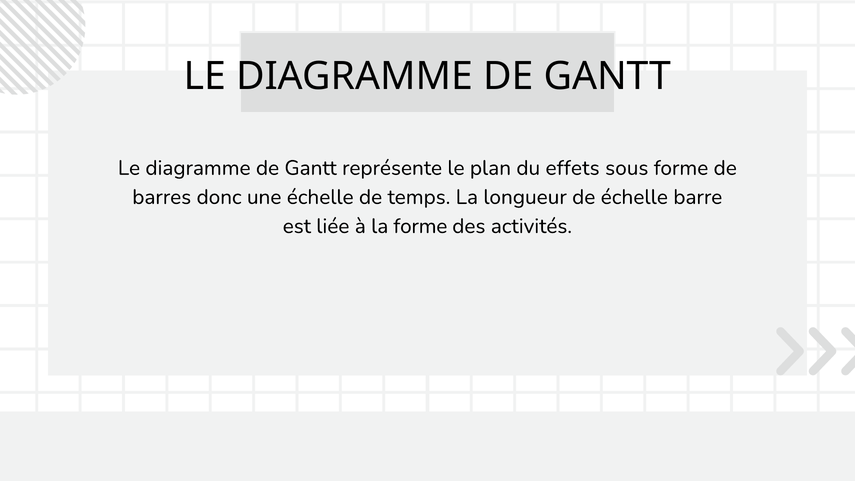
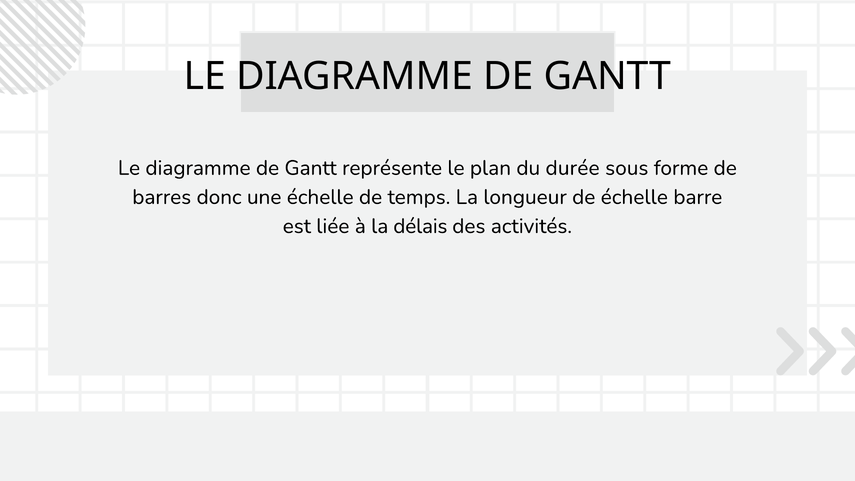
effets: effets -> durée (573, 168)
la forme: forme -> délais (420, 226)
